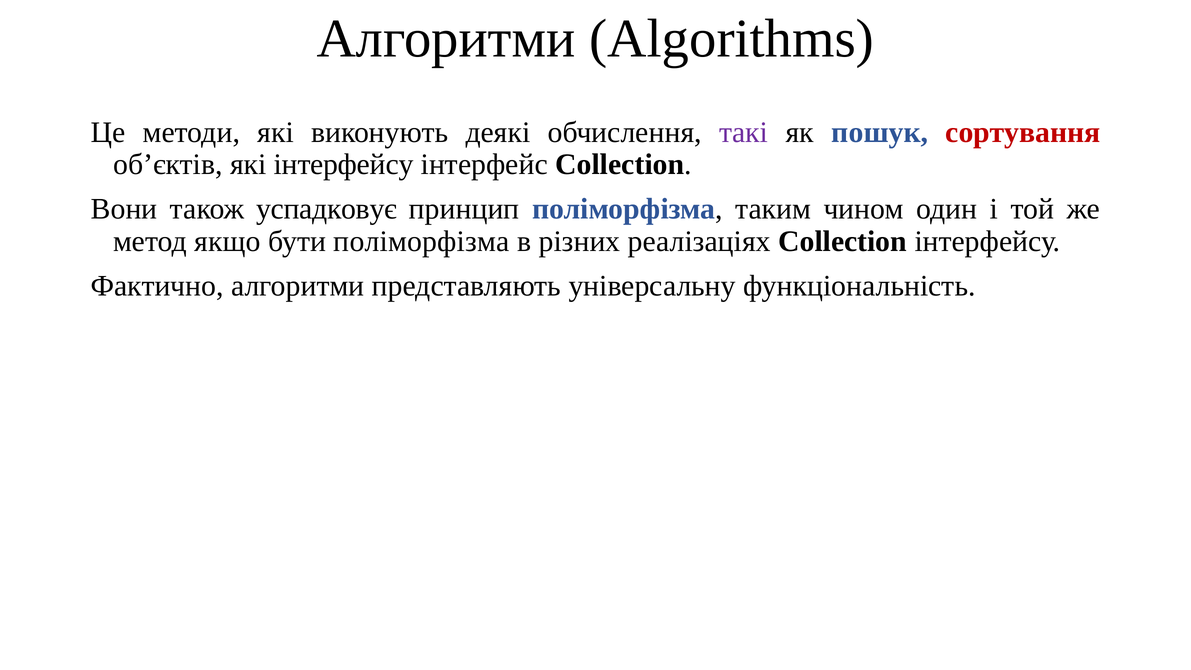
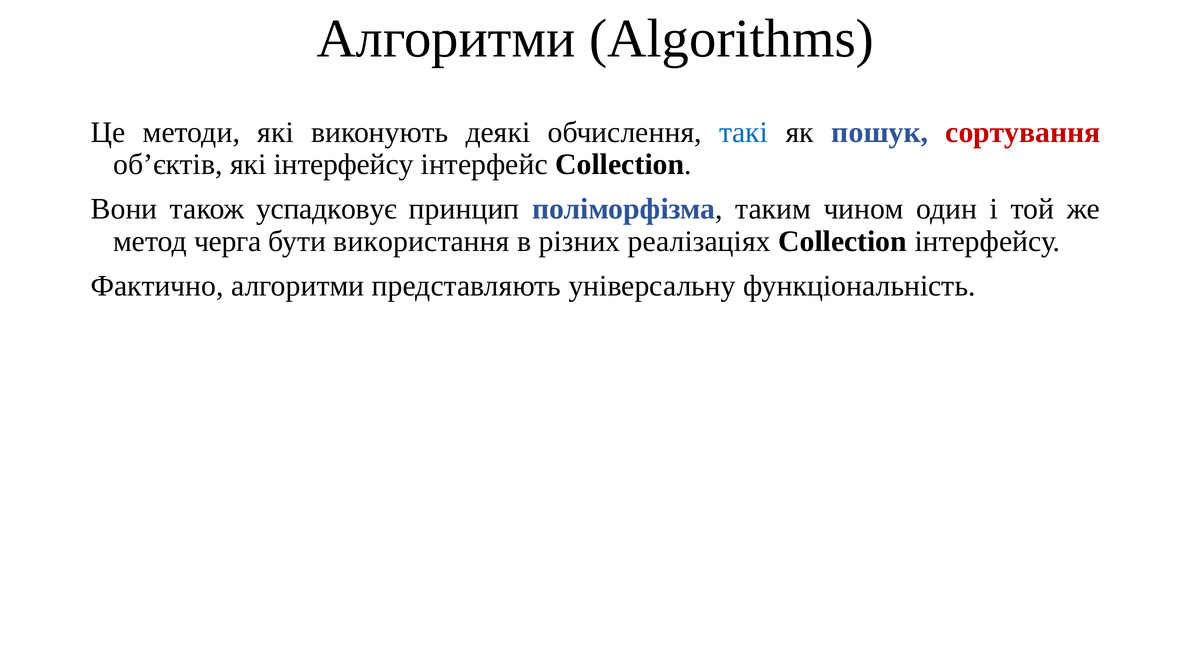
такі colour: purple -> blue (744, 132)
якщо: якщо -> черга (228, 241)
бути поліморфізма: поліморфізма -> використання (422, 241)
